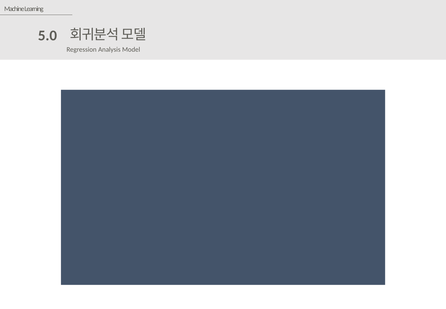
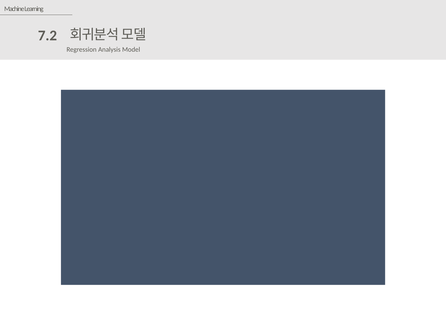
5.0: 5.0 -> 7.2 (47, 36)
